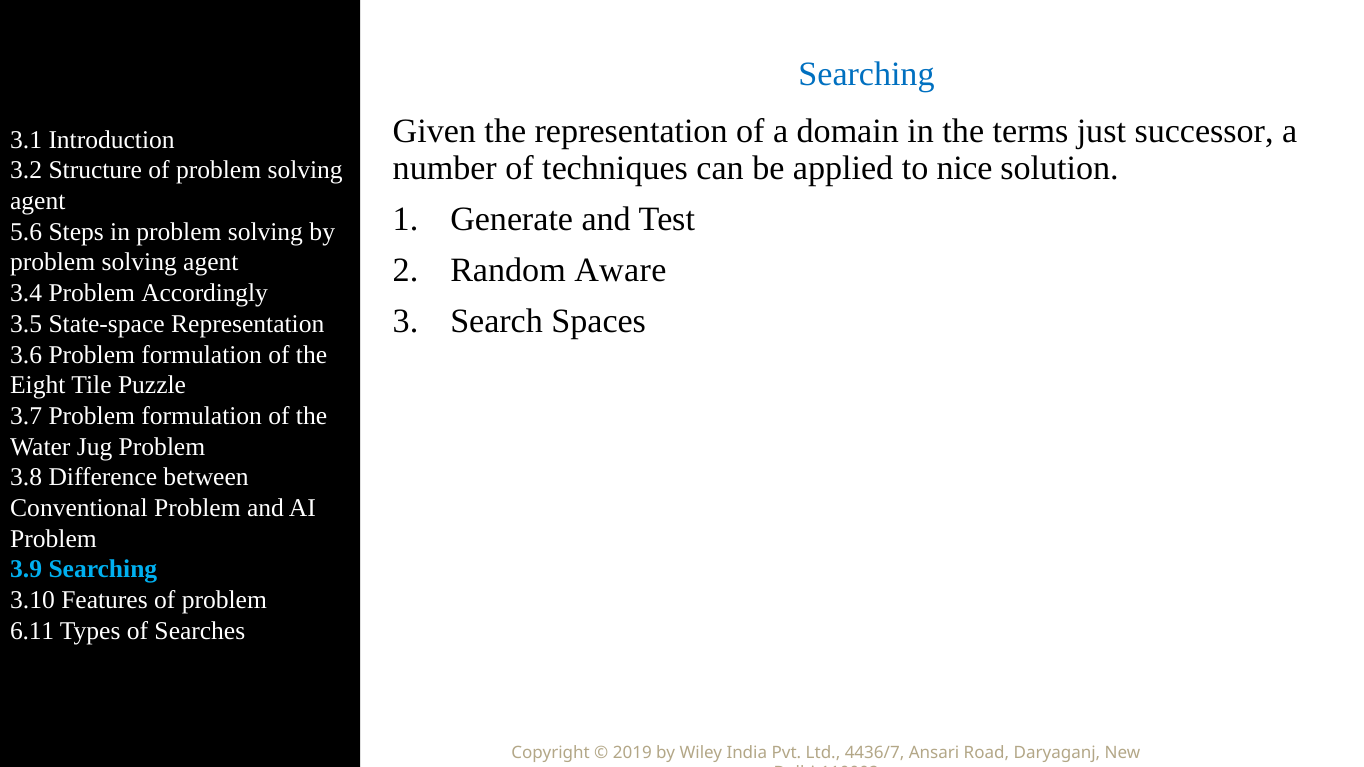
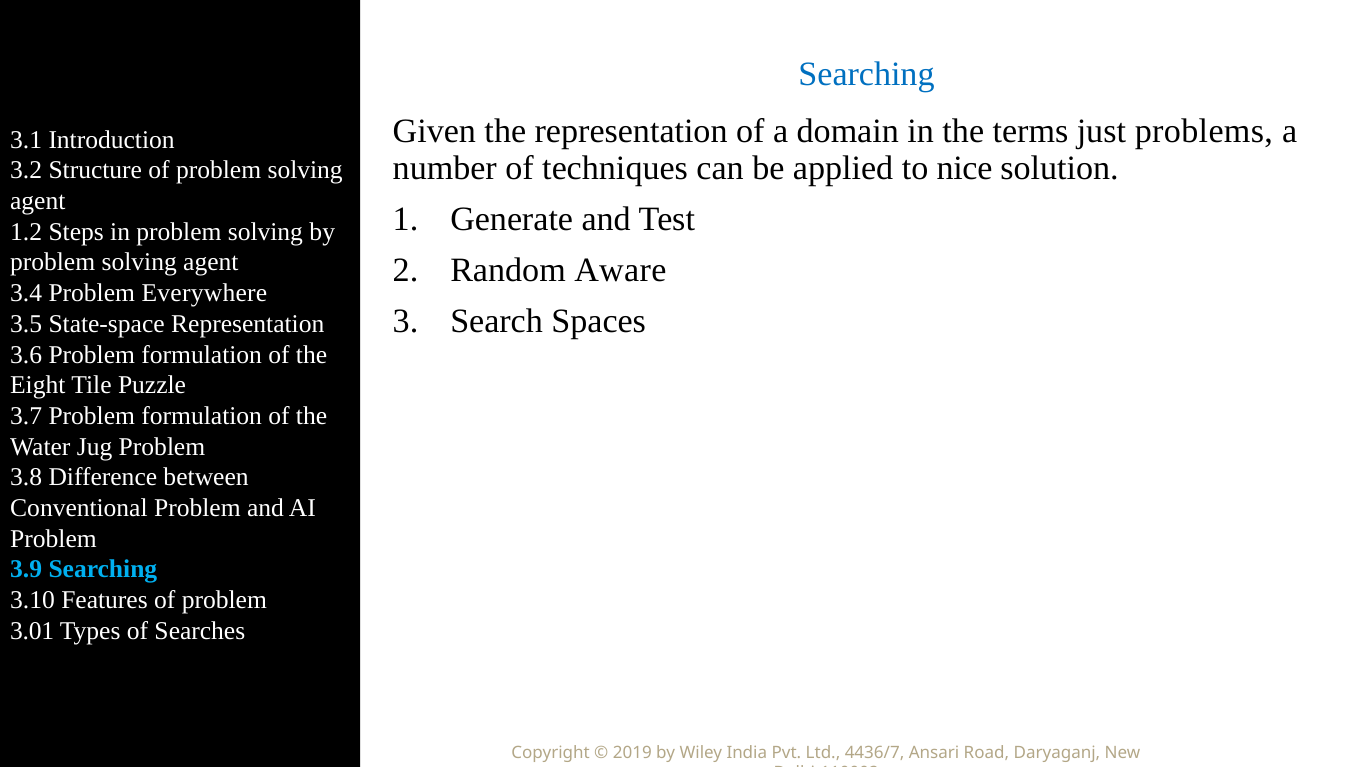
successor: successor -> problems (1204, 132)
5.6: 5.6 -> 1.2 (26, 232)
Accordingly: Accordingly -> Everywhere (204, 293)
6.11: 6.11 -> 3.01 (32, 631)
